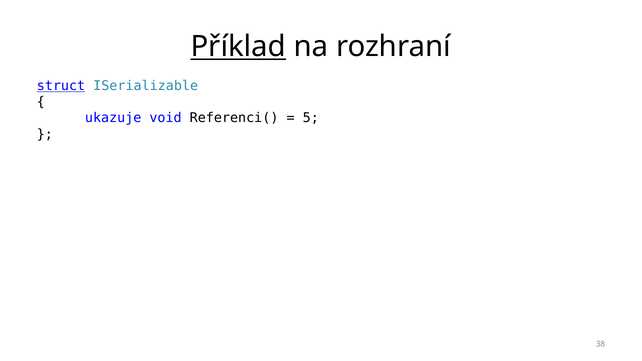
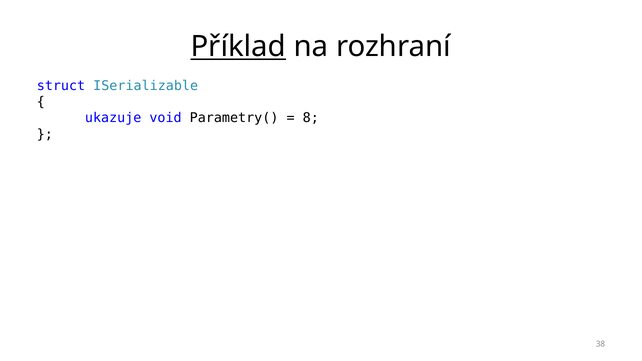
struct underline: present -> none (61, 86)
Referenci(: Referenci( -> Parametry( (234, 118)
5: 5 -> 8 (311, 118)
